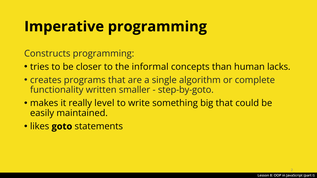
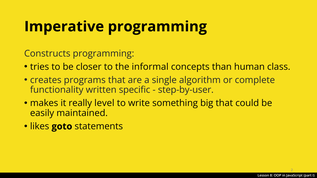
lacks: lacks -> class (279, 67)
smaller: smaller -> specific (135, 90)
step-by-goto: step-by-goto -> step-by-user (186, 90)
